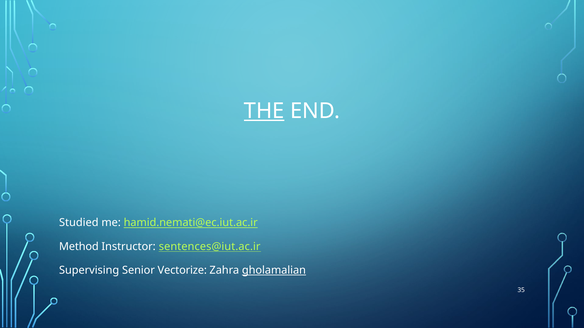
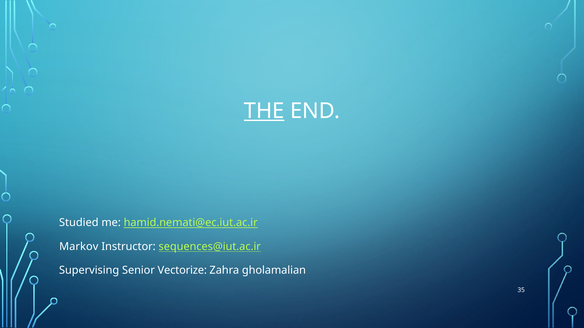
Method: Method -> Markov (79, 247)
sentences@iut.ac.ir: sentences@iut.ac.ir -> sequences@iut.ac.ir (210, 247)
gholamalian underline: present -> none (274, 271)
